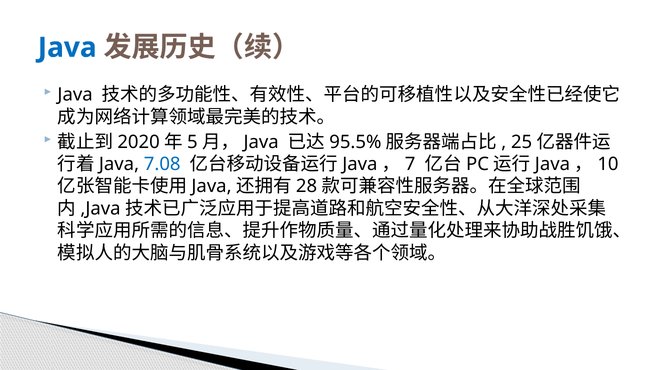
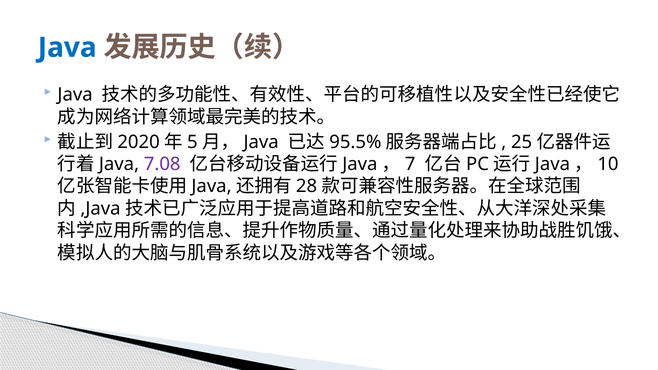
7.08 colour: blue -> purple (162, 164)
